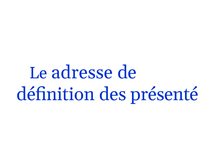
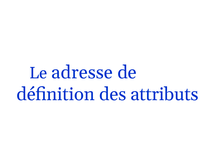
présenté: présenté -> attributs (164, 94)
